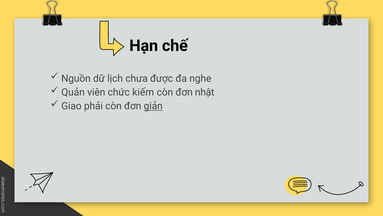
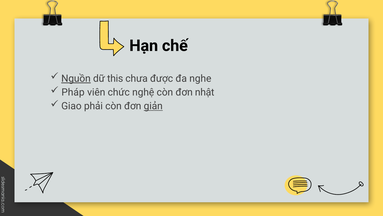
Nguồn underline: none -> present (76, 78)
lịch: lịch -> this (115, 78)
Quản: Quản -> Pháp (73, 92)
kiếm: kiếm -> nghệ (143, 92)
